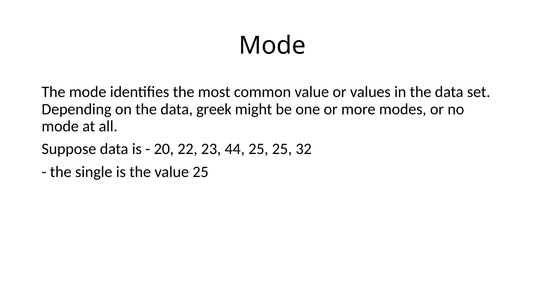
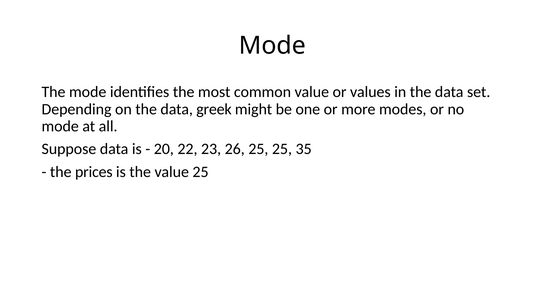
44: 44 -> 26 (235, 149)
32: 32 -> 35 (304, 149)
single: single -> prices (94, 172)
